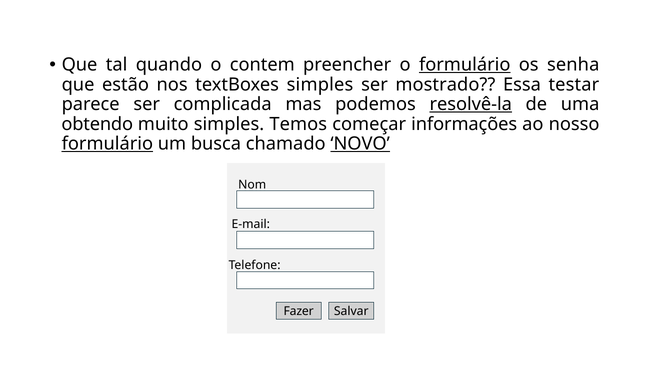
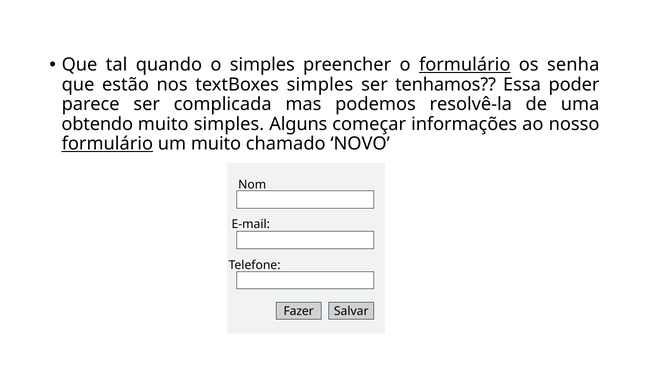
o contem: contem -> simples (262, 65)
mostrado: mostrado -> tenhamos (446, 85)
testar: testar -> poder (574, 85)
resolvê-la underline: present -> none (471, 104)
Temos: Temos -> Alguns (298, 124)
um busca: busca -> muito (216, 144)
NOVO underline: present -> none (360, 144)
